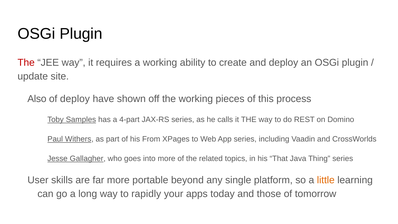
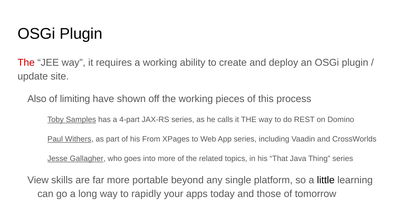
of deploy: deploy -> limiting (75, 99)
User: User -> View (38, 180)
little colour: orange -> black (326, 180)
